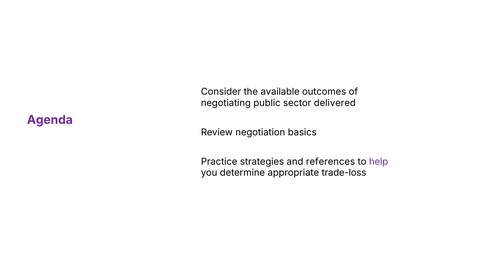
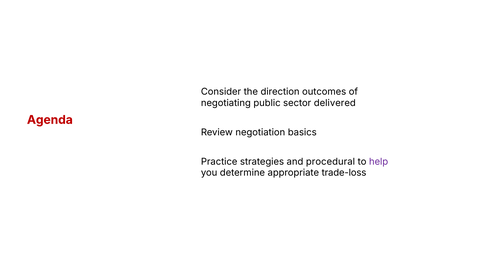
available: available -> direction (280, 92)
Agenda colour: purple -> red (50, 120)
references: references -> procedural (330, 162)
